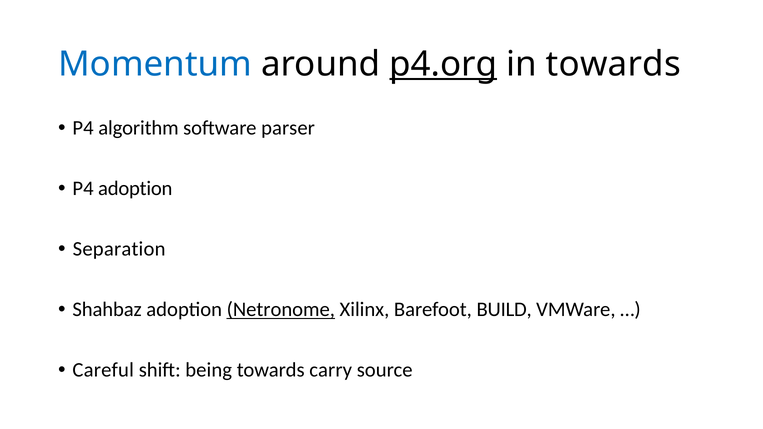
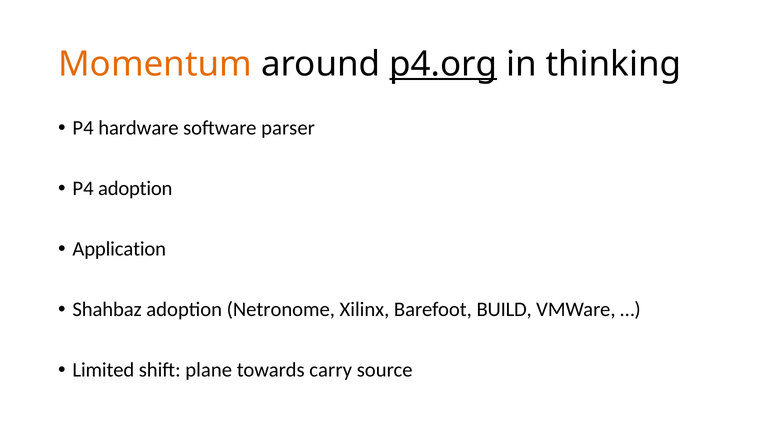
Momentum colour: blue -> orange (155, 64)
in towards: towards -> thinking (613, 64)
algorithm: algorithm -> hardware (138, 128)
Separation: Separation -> Application (119, 249)
Netronome underline: present -> none (281, 310)
Careful: Careful -> Limited (103, 370)
being: being -> plane (209, 370)
